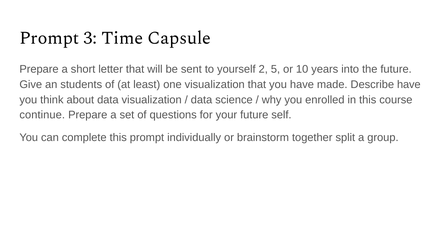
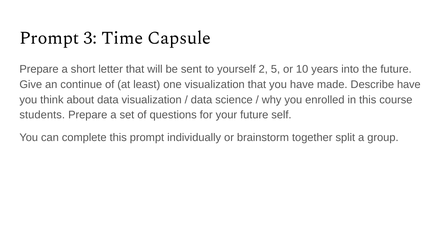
students: students -> continue (81, 85)
continue: continue -> students (42, 115)
